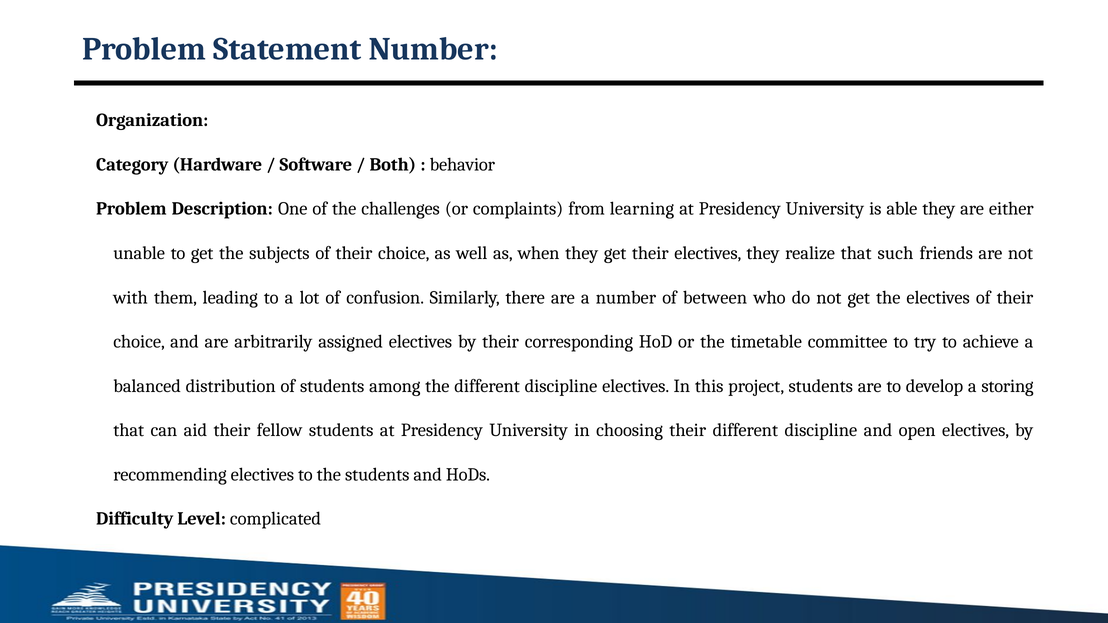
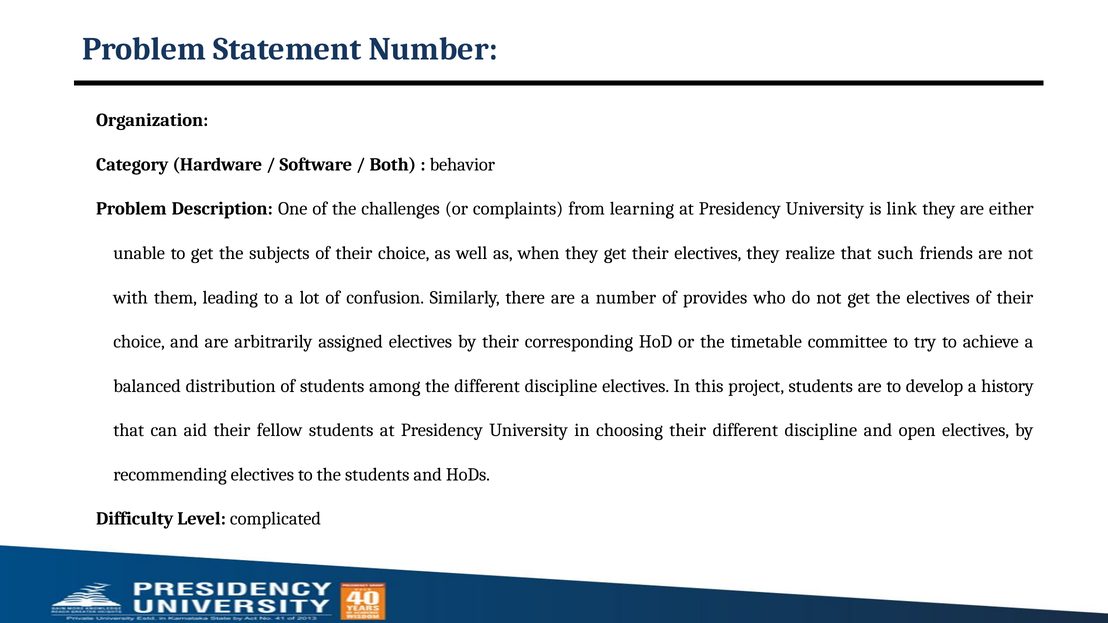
able: able -> link (902, 209)
between: between -> provides (715, 298)
storing: storing -> history (1008, 386)
